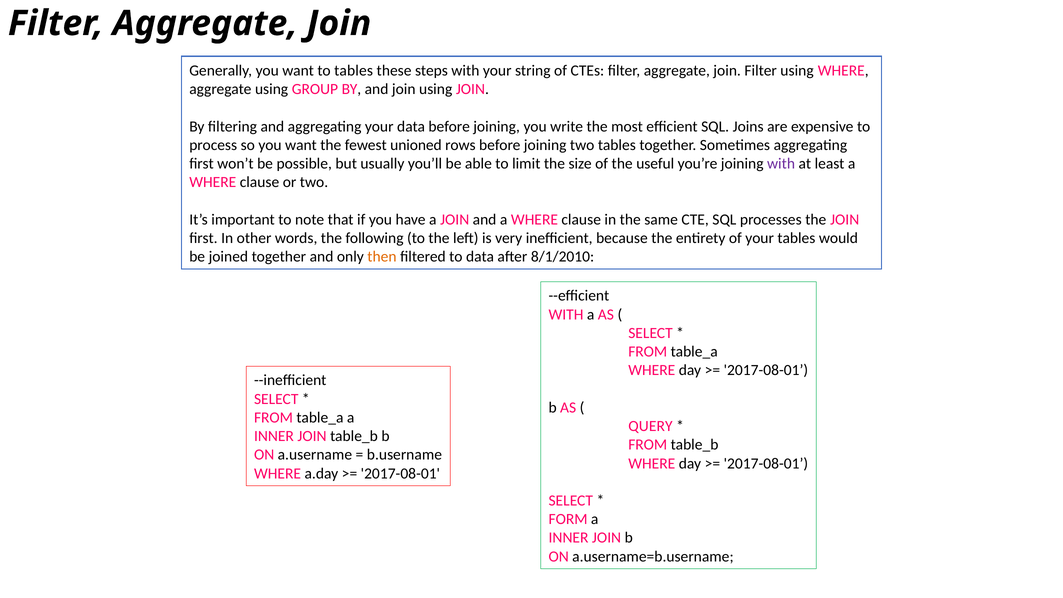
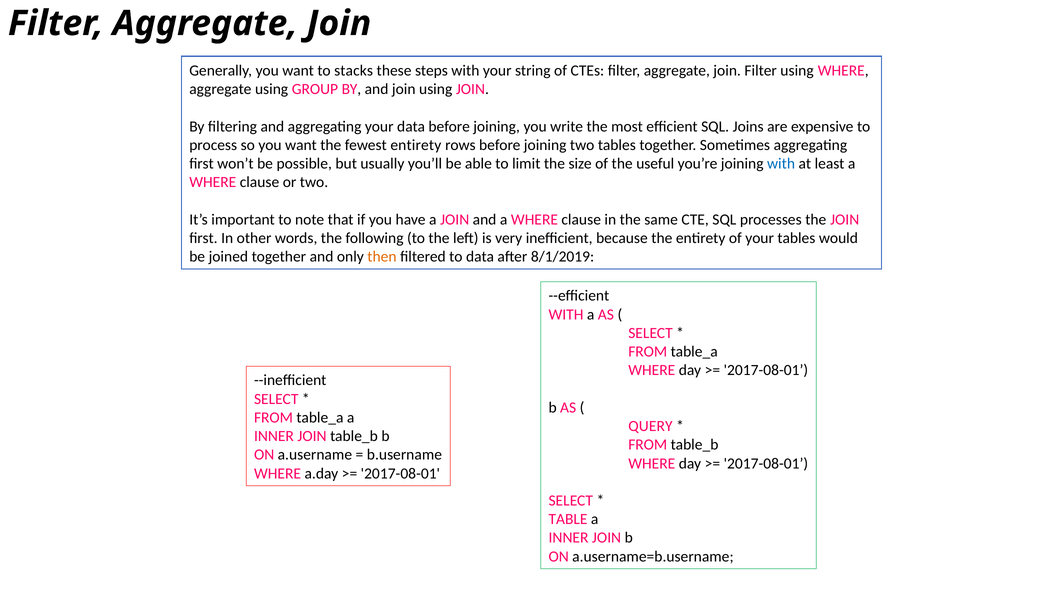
to tables: tables -> stacks (354, 71)
fewest unioned: unioned -> entirety (416, 145)
with colour: purple -> blue (781, 164)
8/1/2010: 8/1/2010 -> 8/1/2019 (563, 257)
FORM: FORM -> TABLE (568, 519)
